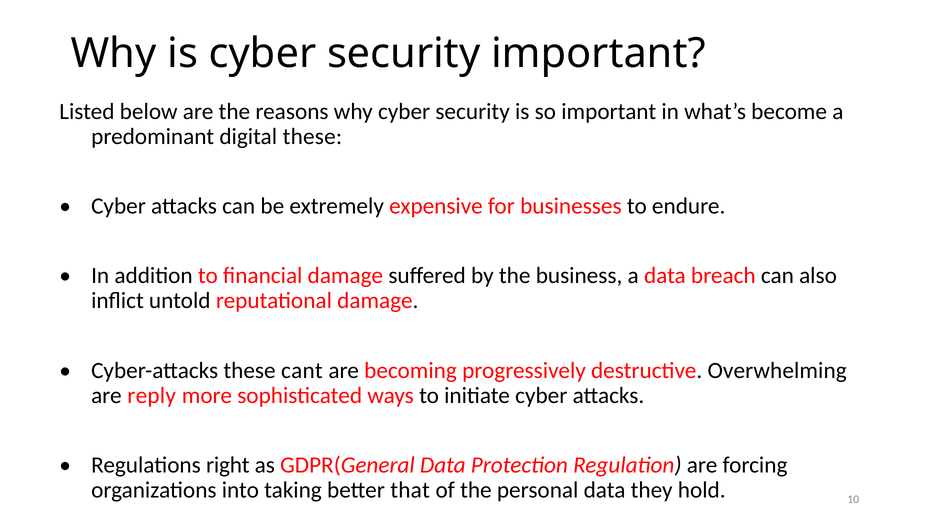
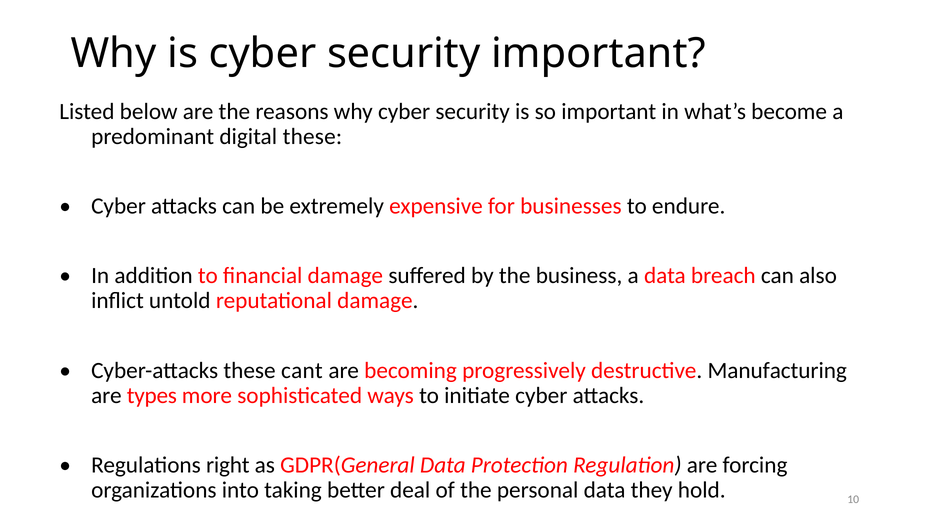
Overwhelming: Overwhelming -> Manufacturing (777, 370)
reply: reply -> types (152, 396)
that: that -> deal (410, 490)
